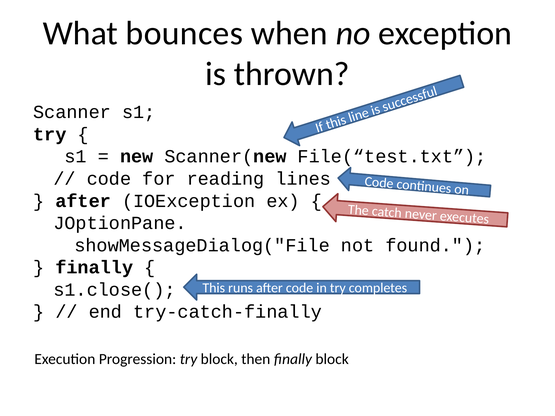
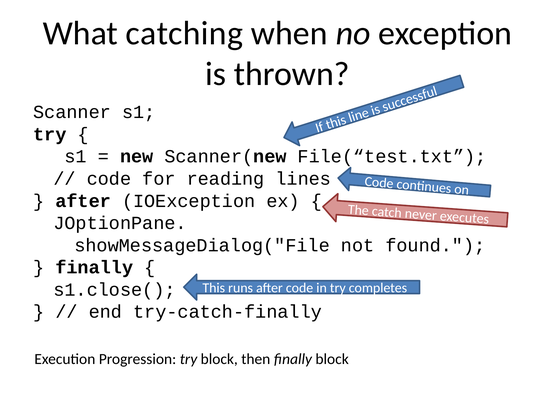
bounces: bounces -> catching (184, 33)
